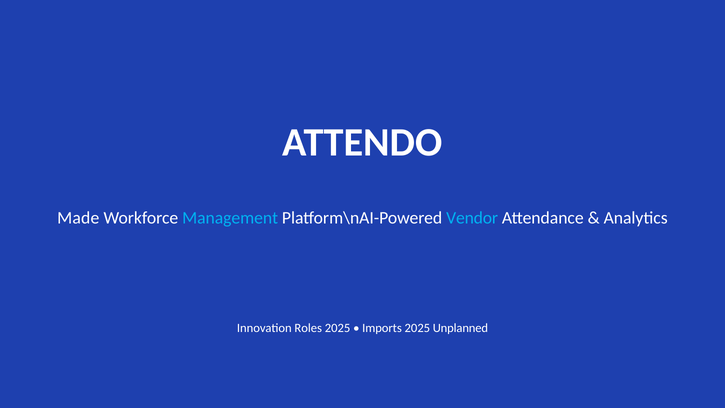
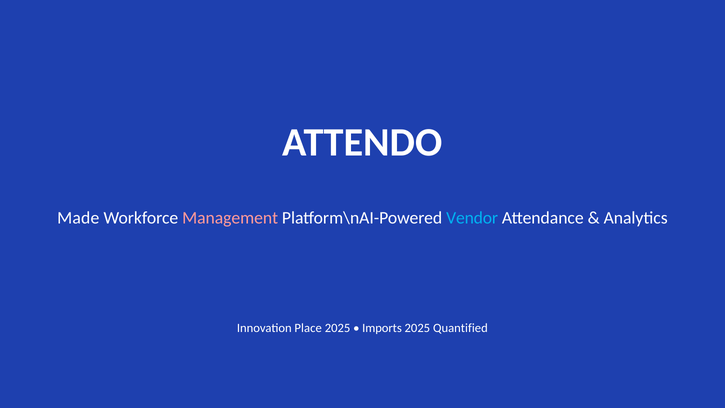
Management colour: light blue -> pink (230, 218)
Roles: Roles -> Place (308, 328)
Unplanned: Unplanned -> Quantified (460, 328)
